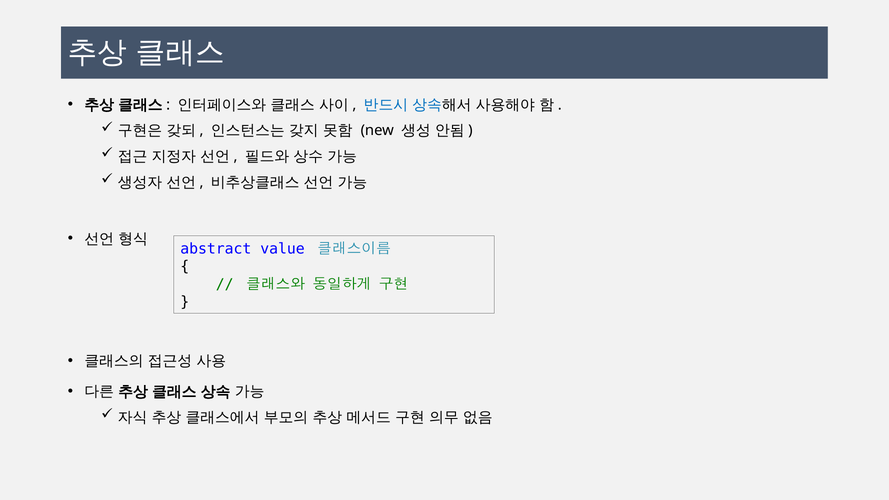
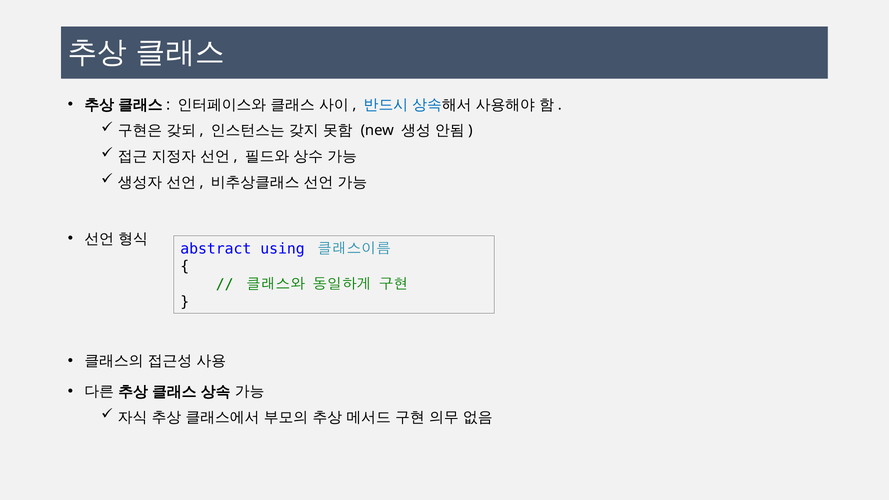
value: value -> using (283, 249)
